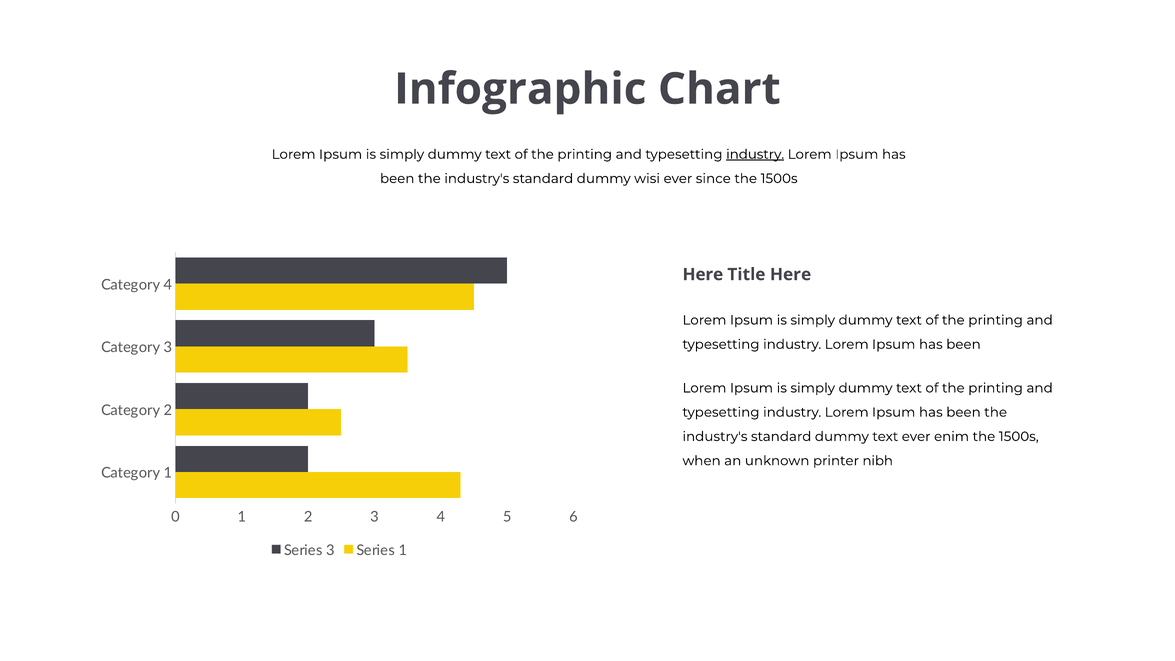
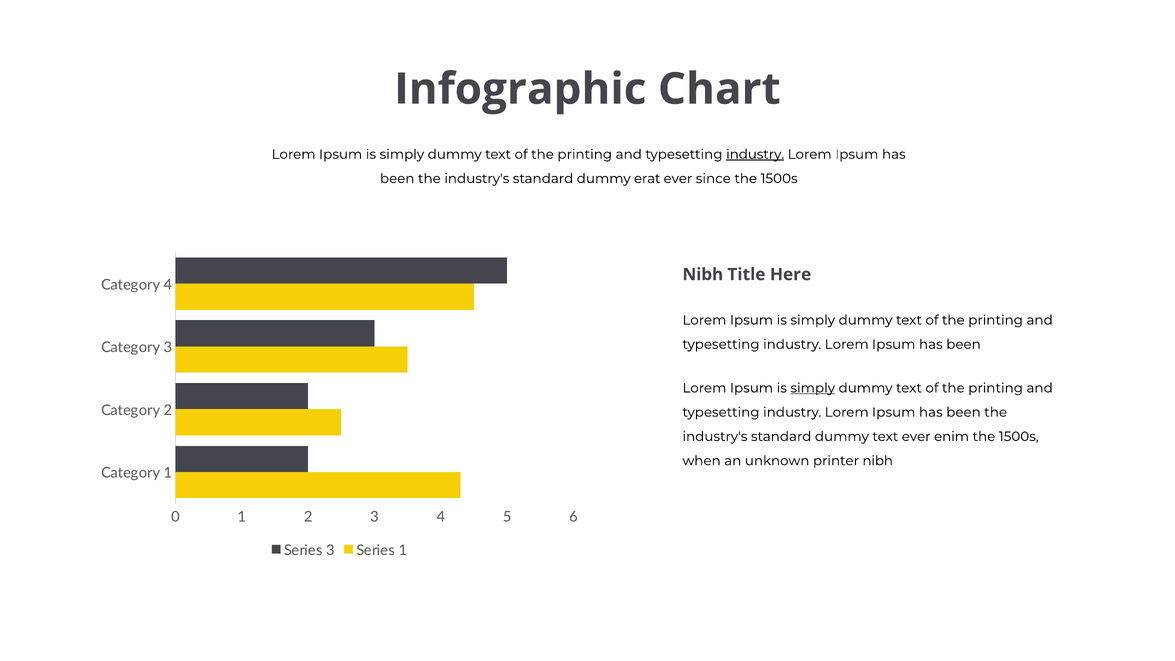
wisi: wisi -> erat (647, 179)
Here: Here -> Nibh (703, 274)
simply underline: none -> present (813, 388)
